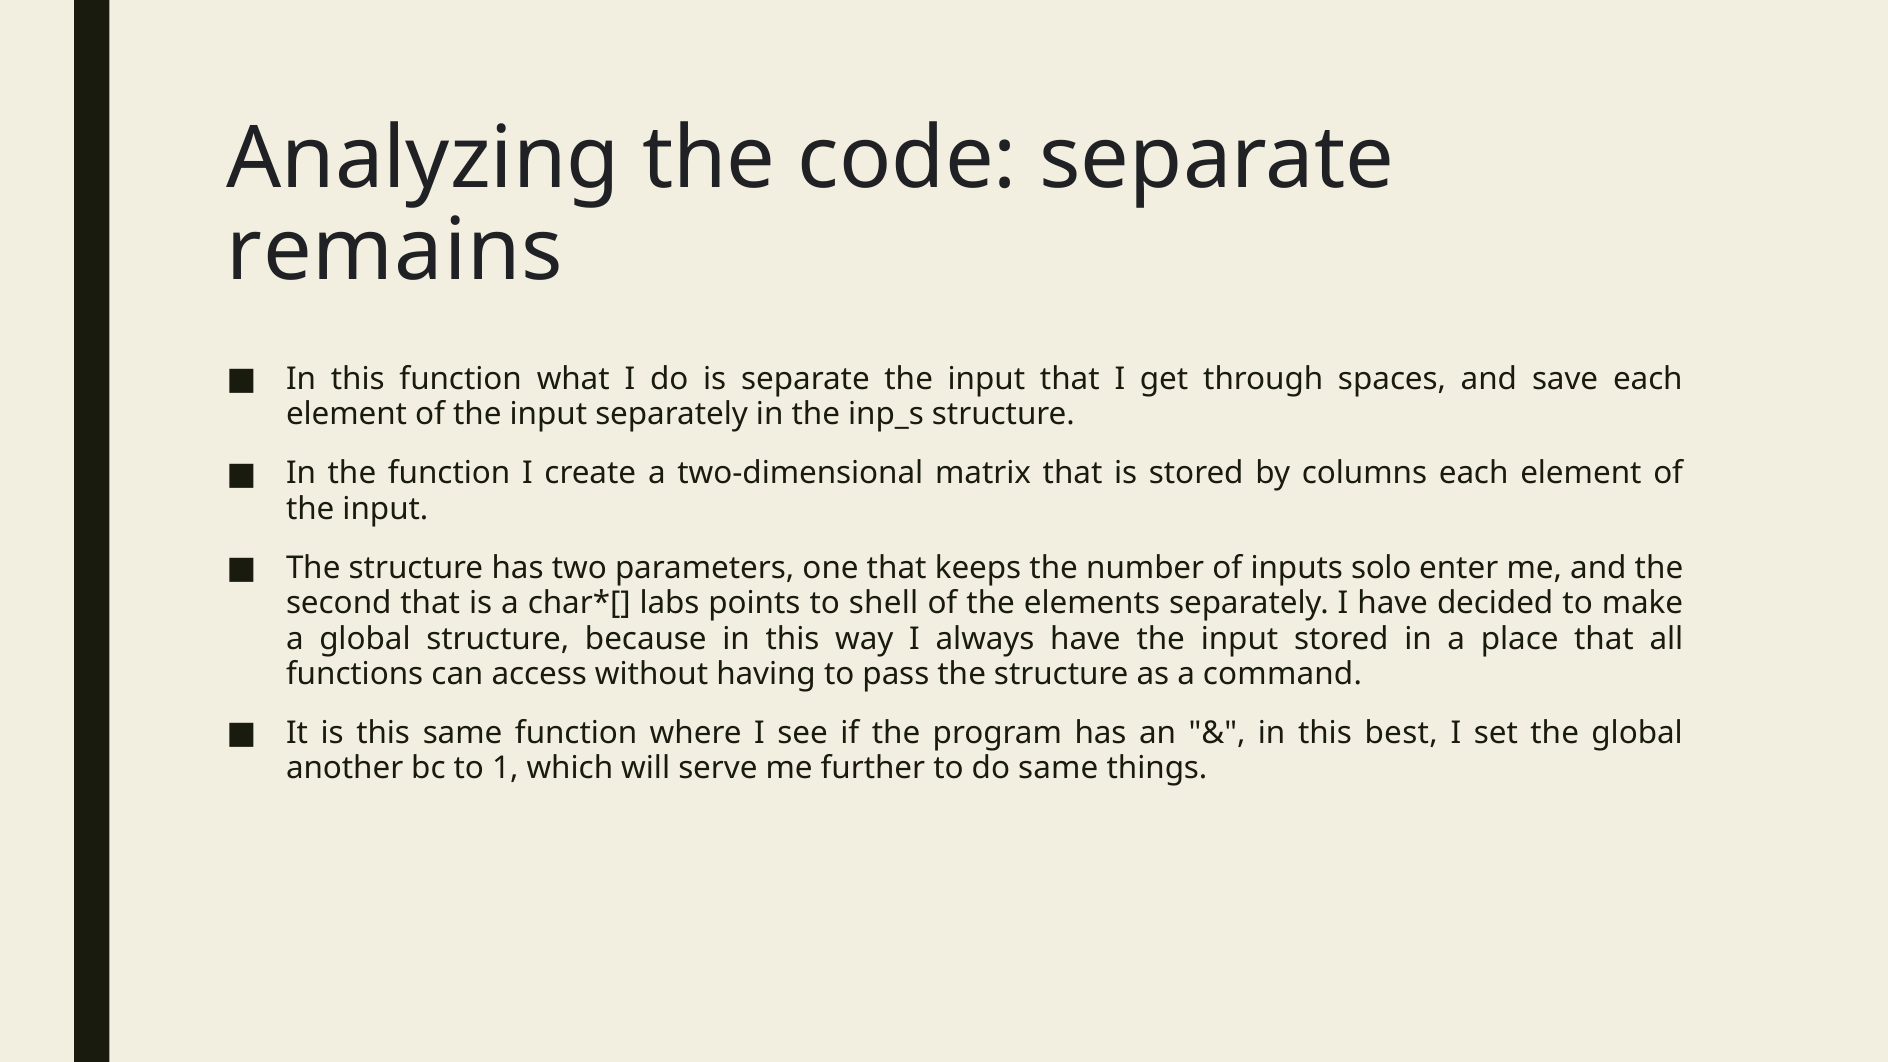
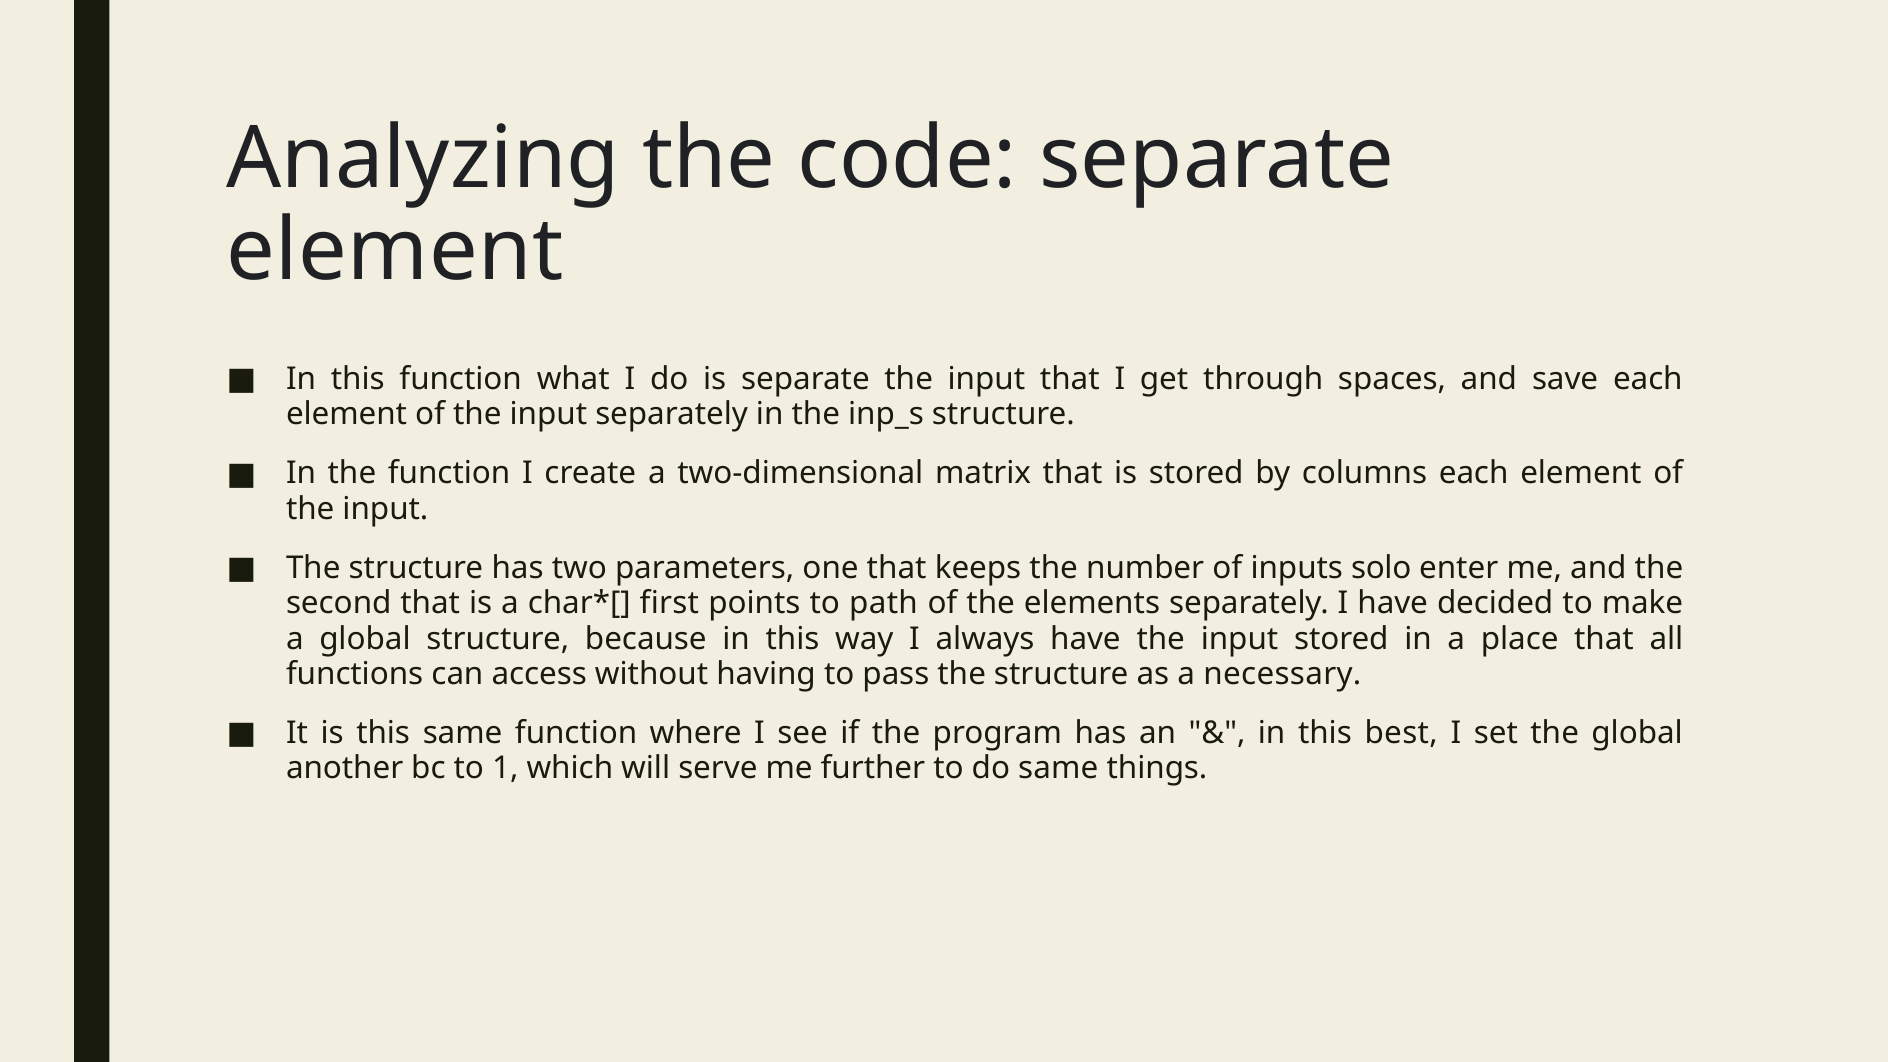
remains: remains -> element (395, 251)
labs: labs -> first (669, 603)
shell: shell -> path (884, 603)
command: command -> necessary (1282, 674)
